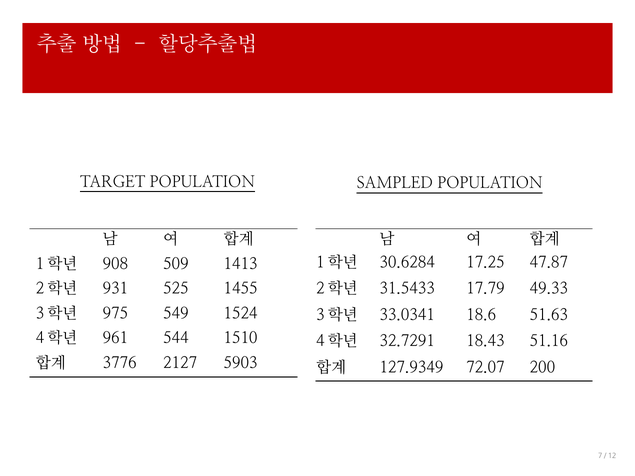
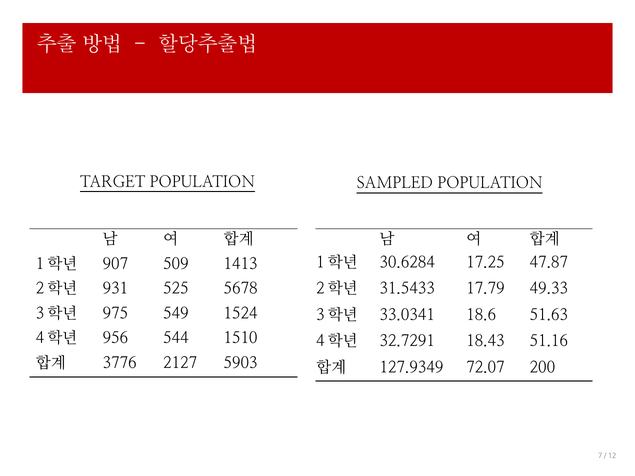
908: 908 -> 907 (115, 264)
1455: 1455 -> 5678 (241, 289)
961: 961 -> 956 (115, 338)
